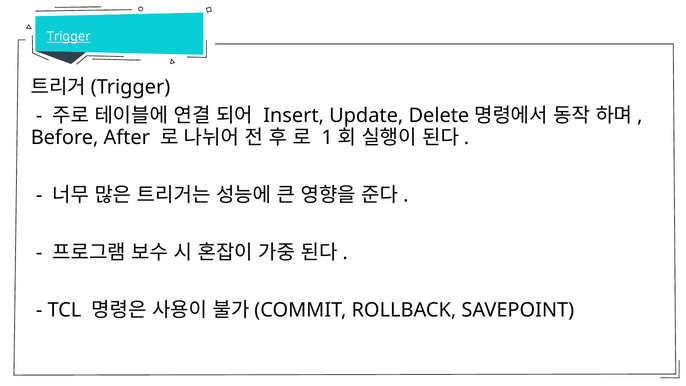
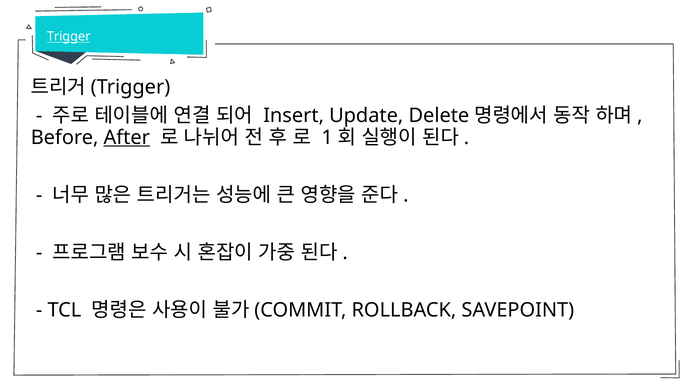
After underline: none -> present (127, 137)
